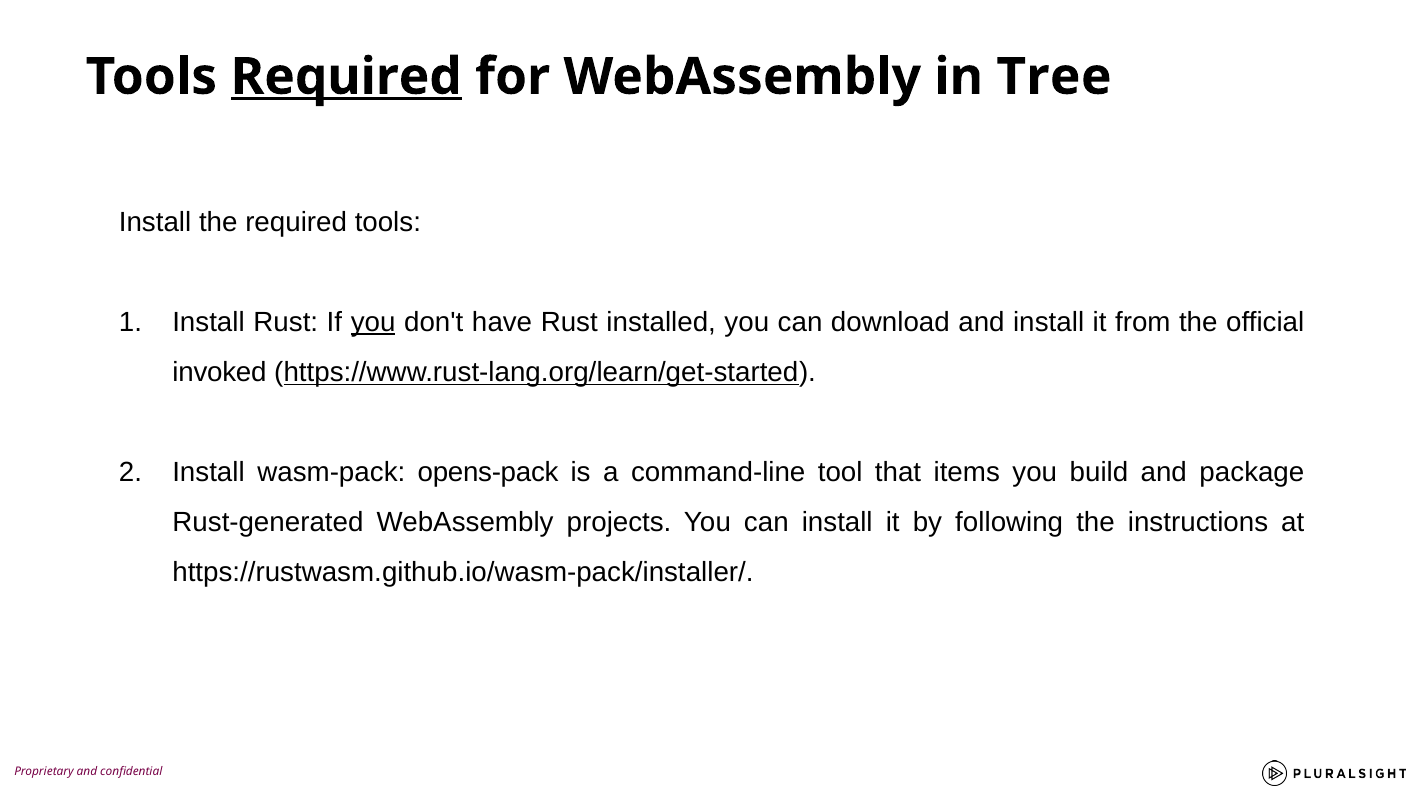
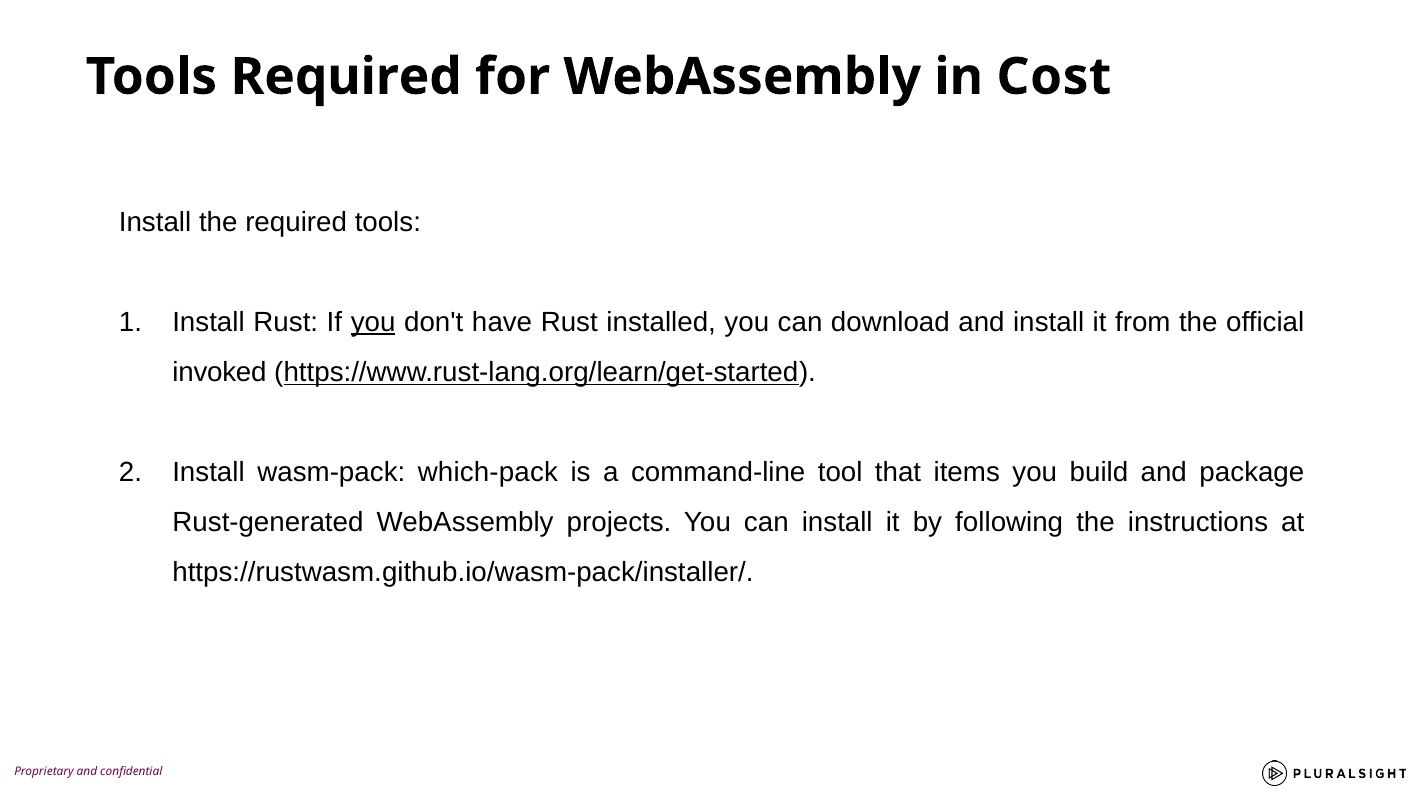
Required underline: present -> none (346, 77)
Tree: Tree -> Cost (1054, 77)
opens-pack: opens-pack -> which-pack (488, 472)
